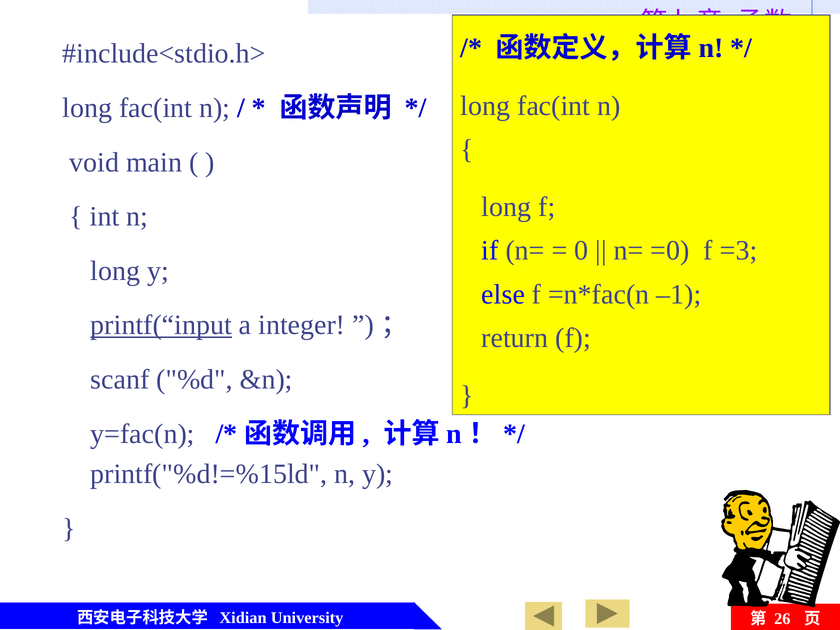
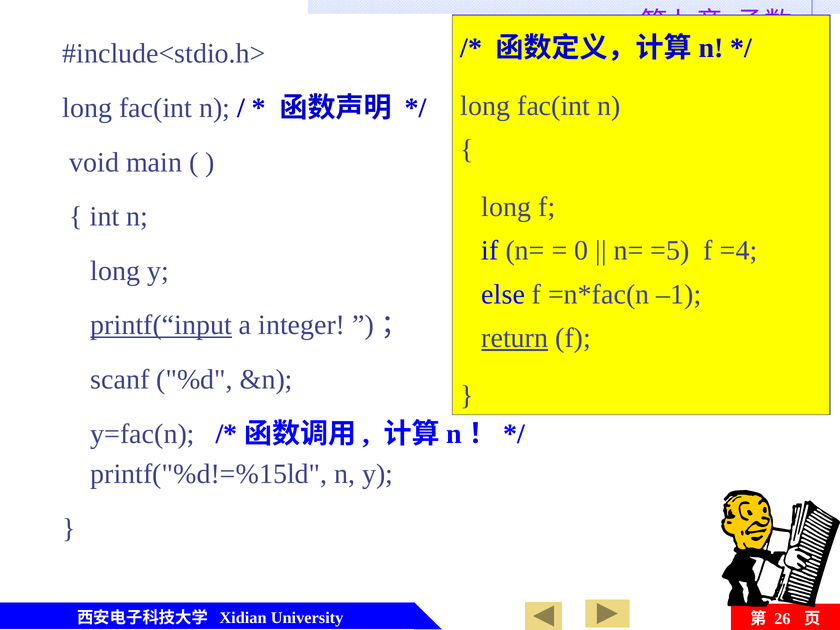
=0: =0 -> =5 (670, 251)
=3: =3 -> =4 (739, 251)
return underline: none -> present (515, 338)
